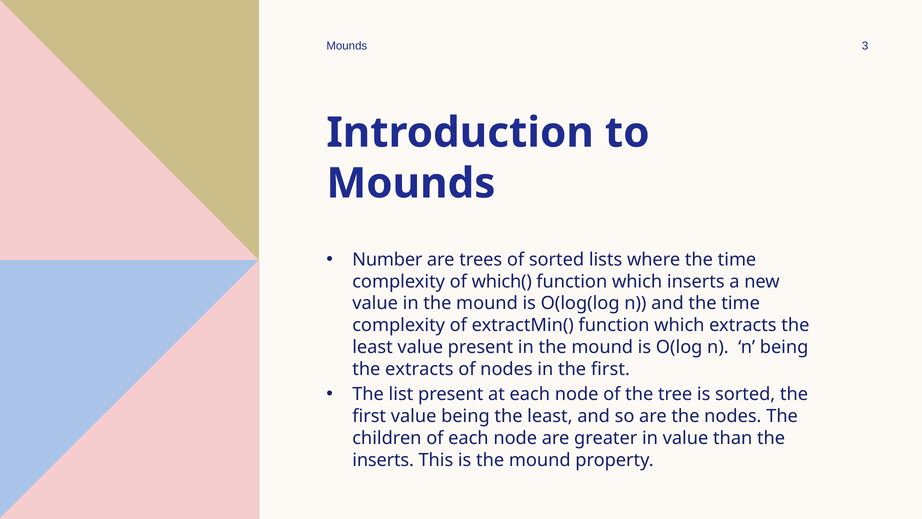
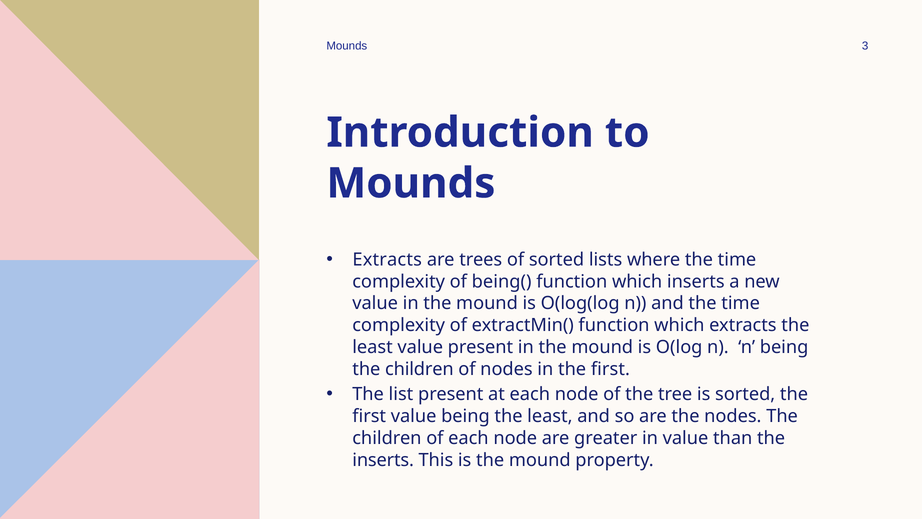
Number: Number -> Extracts (387, 259)
which(: which( -> being( (502, 281)
extracts: extracts -> children (419, 369)
